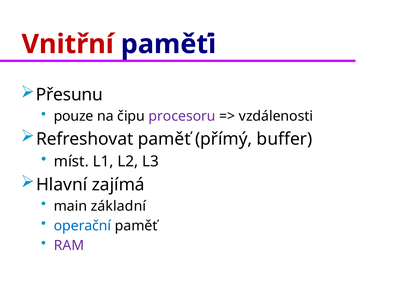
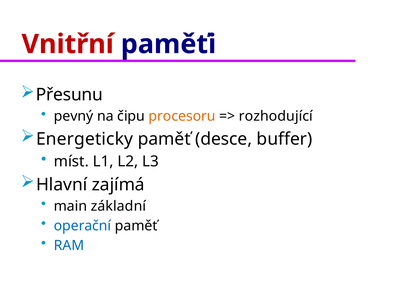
pouze: pouze -> pevný (74, 116)
procesoru colour: purple -> orange (182, 116)
vzdálenosti: vzdálenosti -> rozhodující (276, 116)
Refreshovat: Refreshovat -> Energeticky (85, 139)
přímý: přímý -> desce (224, 139)
RAM colour: purple -> blue (69, 245)
